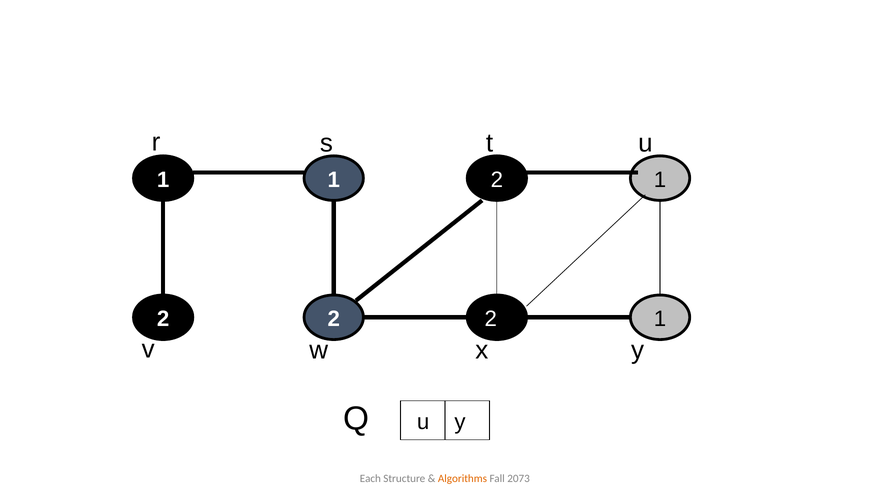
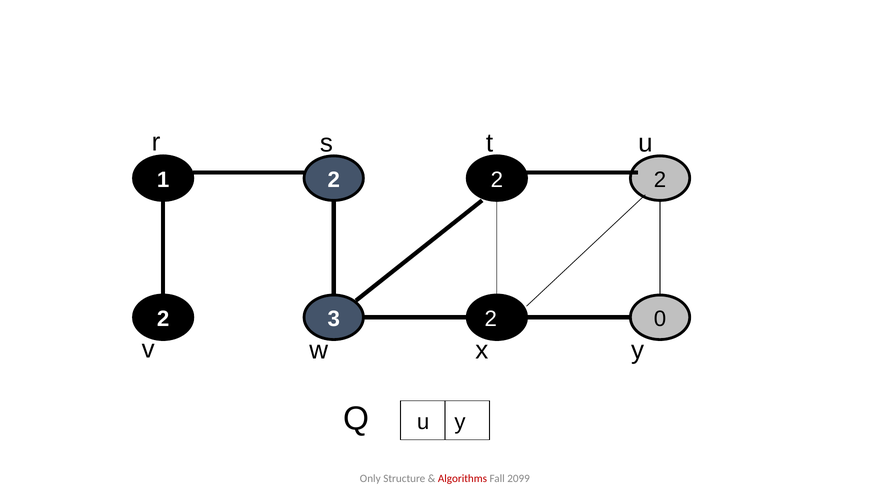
1 1: 1 -> 2 (334, 180)
1: 1 -> 2 (660, 180)
2 2: 2 -> 3 (334, 319)
22 1: 1 -> 0 (660, 319)
Each: Each -> Only (370, 478)
Algorithms colour: orange -> red (462, 478)
2073: 2073 -> 2099 (519, 478)
